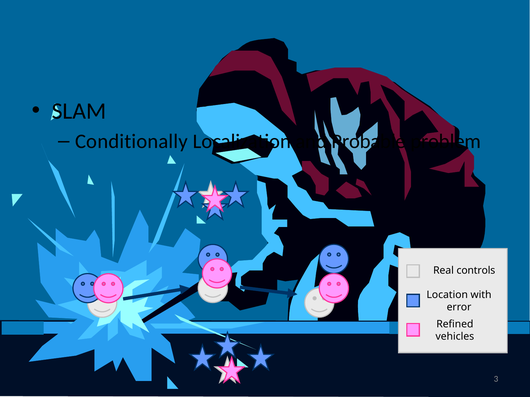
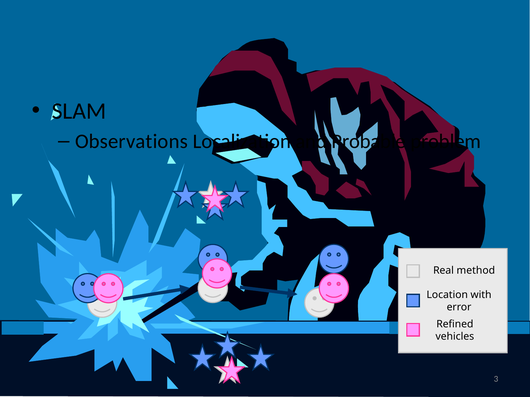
Conditionally: Conditionally -> Observations (131, 142)
controls: controls -> method (476, 271)
